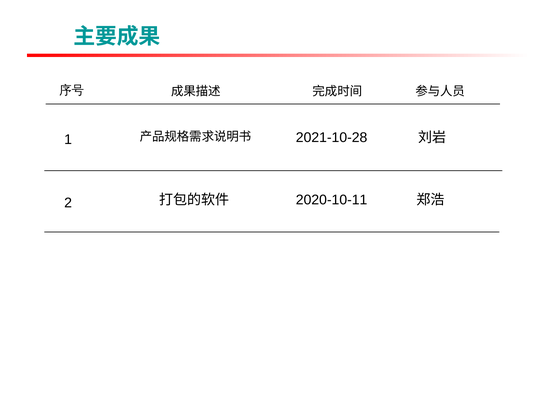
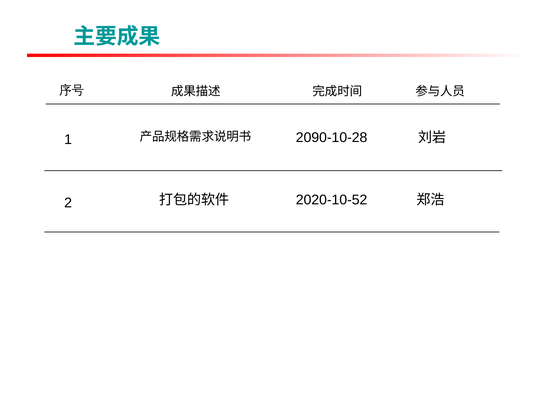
2021-10-28: 2021-10-28 -> 2090-10-28 (332, 138)
2020-10-11: 2020-10-11 -> 2020-10-52 (332, 200)
